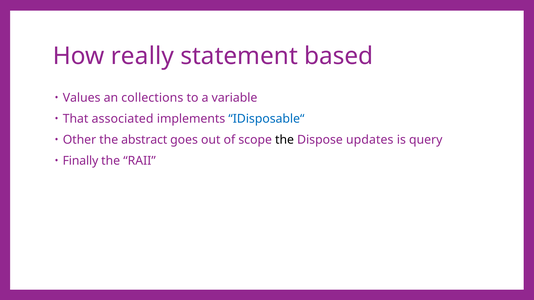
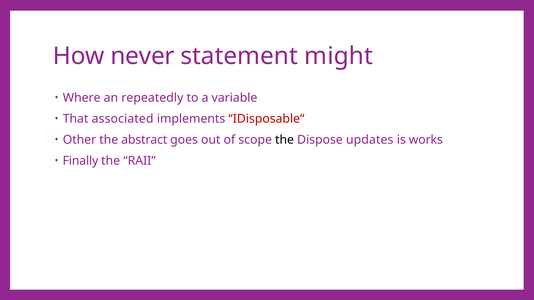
really: really -> never (143, 56)
based: based -> might (339, 56)
Values: Values -> Where (82, 98)
collections: collections -> repeatedly (152, 98)
IDisposable“ colour: blue -> red (266, 119)
query: query -> works (426, 140)
